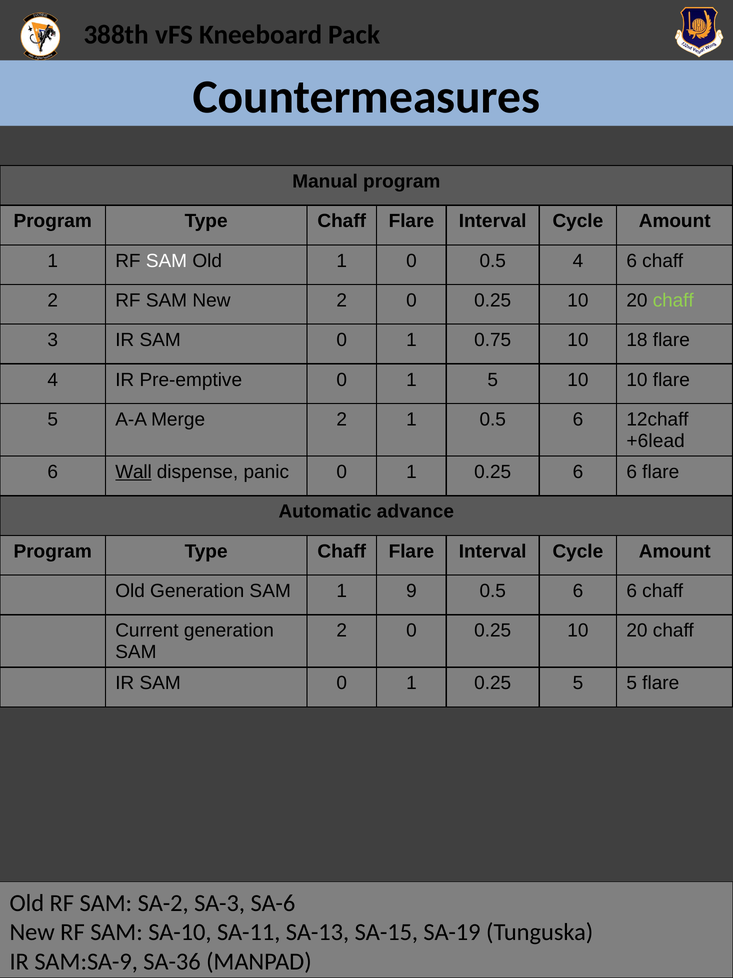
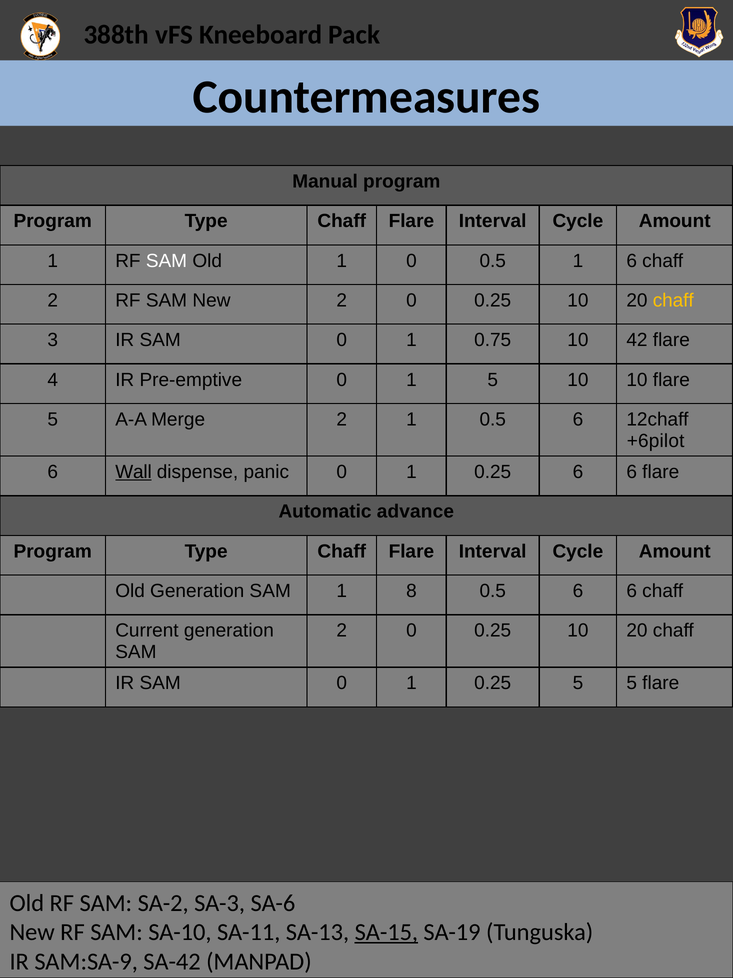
0.5 4: 4 -> 1 (578, 261)
chaff colour: light green -> yellow (673, 300)
18: 18 -> 42 (637, 340)
+6lead: +6lead -> +6pilot (656, 440)
9: 9 -> 8 (411, 591)
SA-15 underline: none -> present (386, 932)
SA-36: SA-36 -> SA-42 (172, 961)
